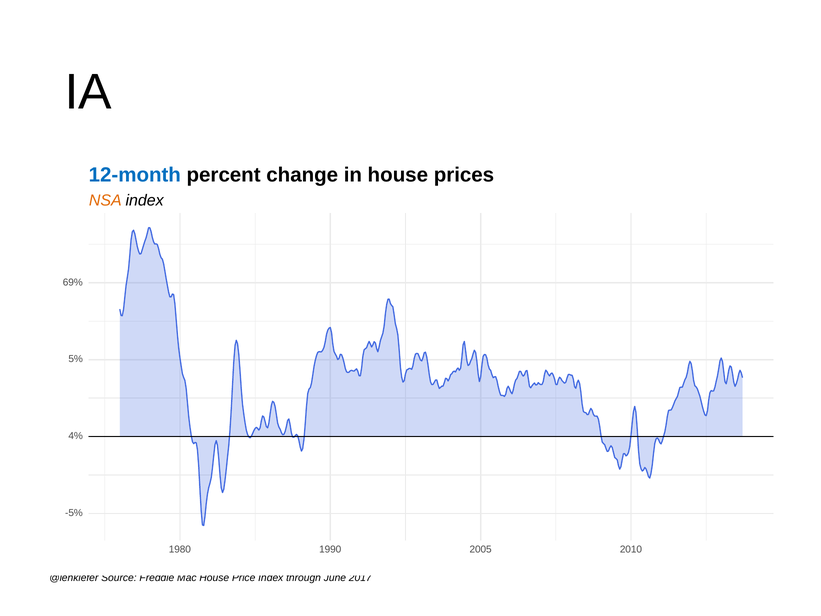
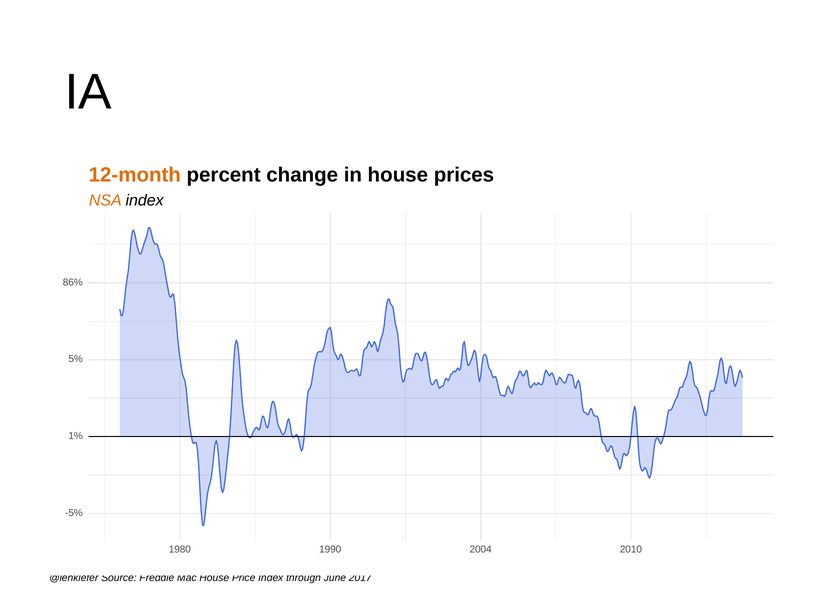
12-month colour: blue -> orange (135, 175)
69%: 69% -> 86% (73, 282)
4%: 4% -> 1% (76, 436)
2005: 2005 -> 2004 (481, 549)
